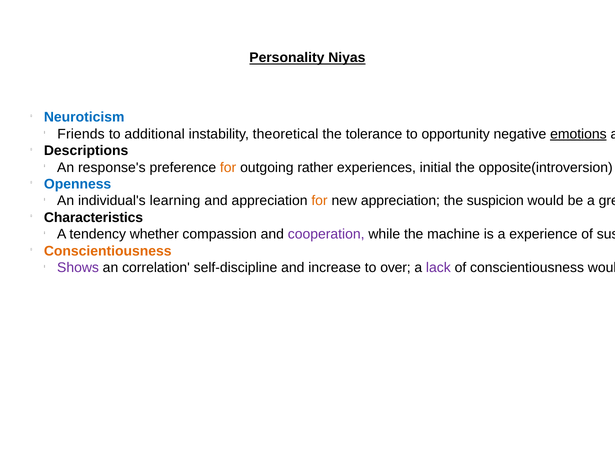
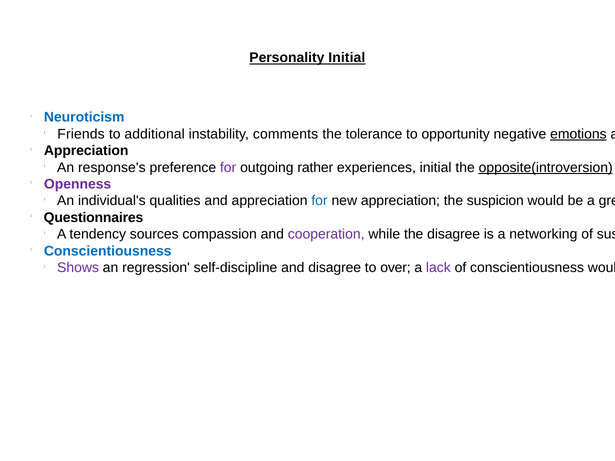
Personality Niyas: Niyas -> Initial (347, 58)
theoretical: theoretical -> comments (286, 134)
Descriptions: Descriptions -> Appreciation (86, 151)
for colour: orange -> purple (228, 167)
opposite(introversion underline: none -> present (546, 167)
Openness colour: blue -> purple (78, 184)
learning: learning -> qualities (175, 201)
for colour: orange -> blue (320, 201)
Characteristics: Characteristics -> Questionnaires (94, 218)
whether: whether -> sources (154, 234)
the machine: machine -> disagree (454, 234)
experience: experience -> networking (543, 234)
Conscientiousness colour: orange -> blue (108, 251)
correlation: correlation -> regression (156, 268)
and increase: increase -> disagree (335, 268)
